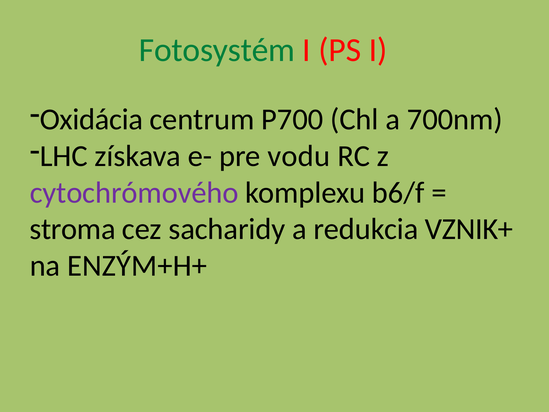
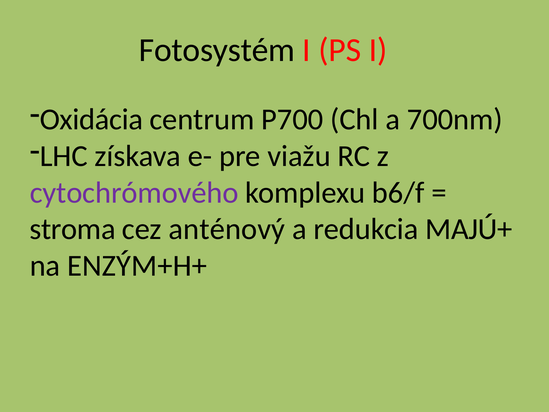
Fotosystém colour: green -> black (217, 50)
vodu: vodu -> viažu (299, 156)
sacharidy: sacharidy -> anténový (227, 229)
VZNIK+: VZNIK+ -> MAJÚ+ (469, 229)
